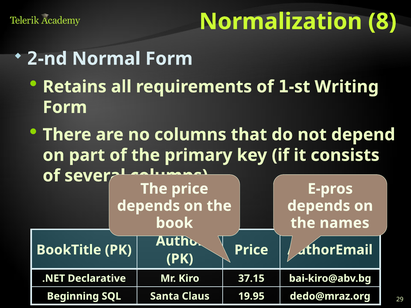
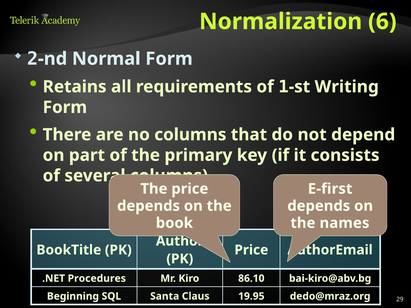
8: 8 -> 6 (382, 22)
E-pros: E-pros -> E-first (330, 189)
Declarative: Declarative -> Procedures (97, 279)
37.15: 37.15 -> 86.10 (251, 279)
